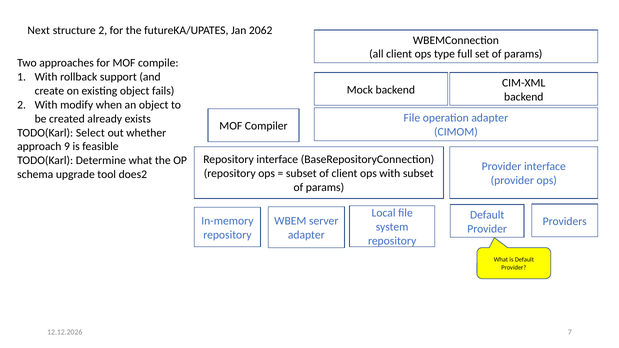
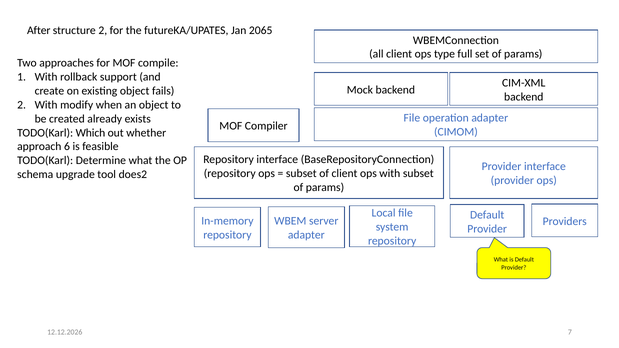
Next: Next -> After (39, 31)
2062: 2062 -> 2065 (261, 31)
Select: Select -> Which (90, 133)
9: 9 -> 6 (67, 147)
